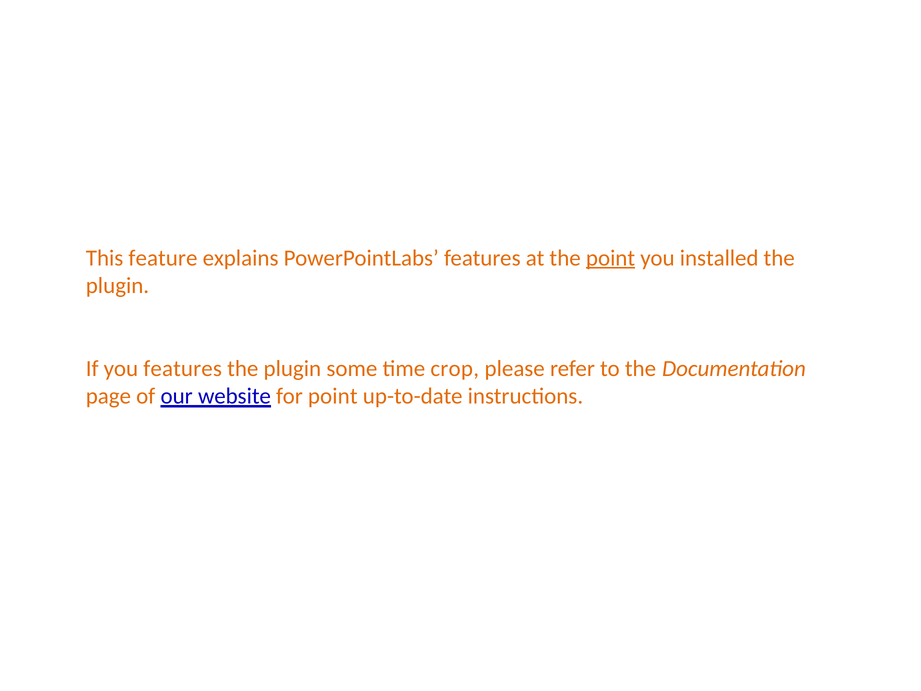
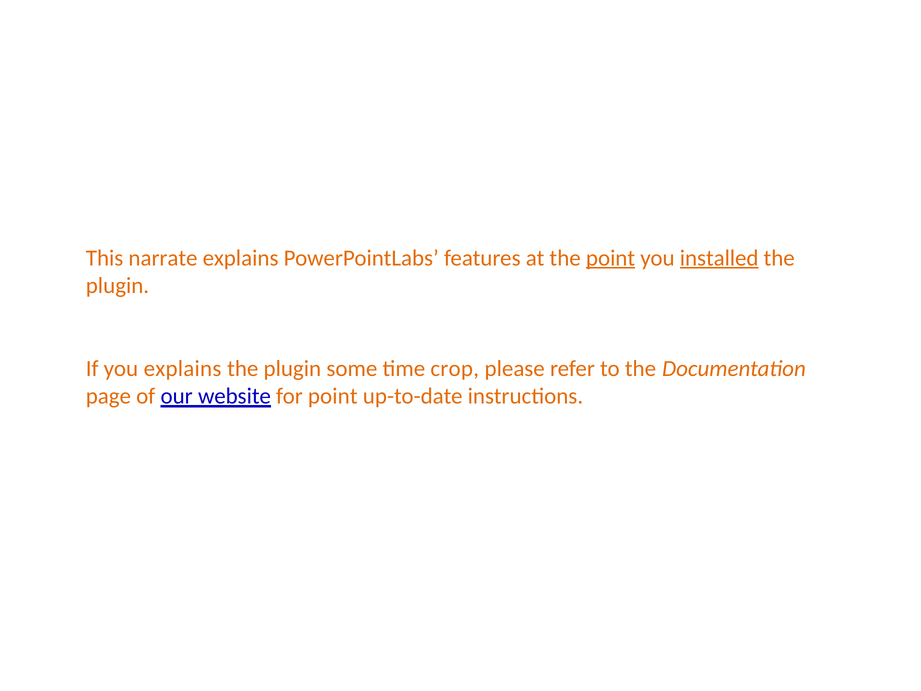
feature: feature -> narrate (163, 258)
installed underline: none -> present (719, 258)
you features: features -> explains (183, 368)
